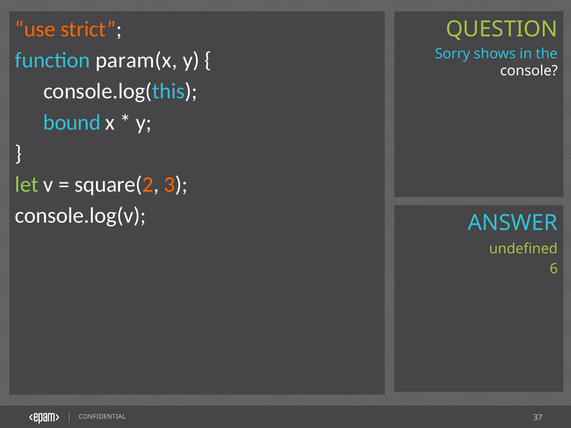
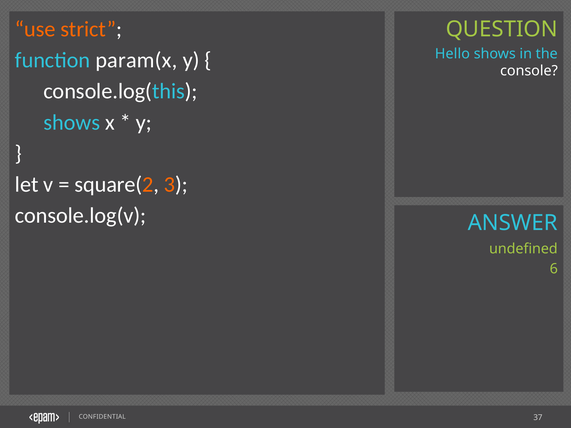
Sorry: Sorry -> Hello (452, 54)
bound: bound -> shows (72, 122)
let colour: light green -> white (27, 185)
